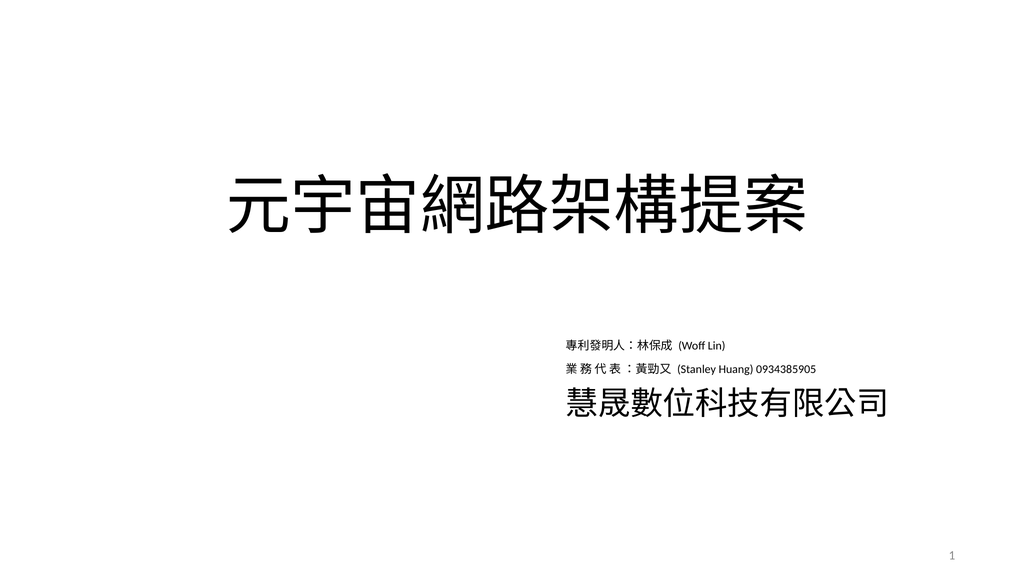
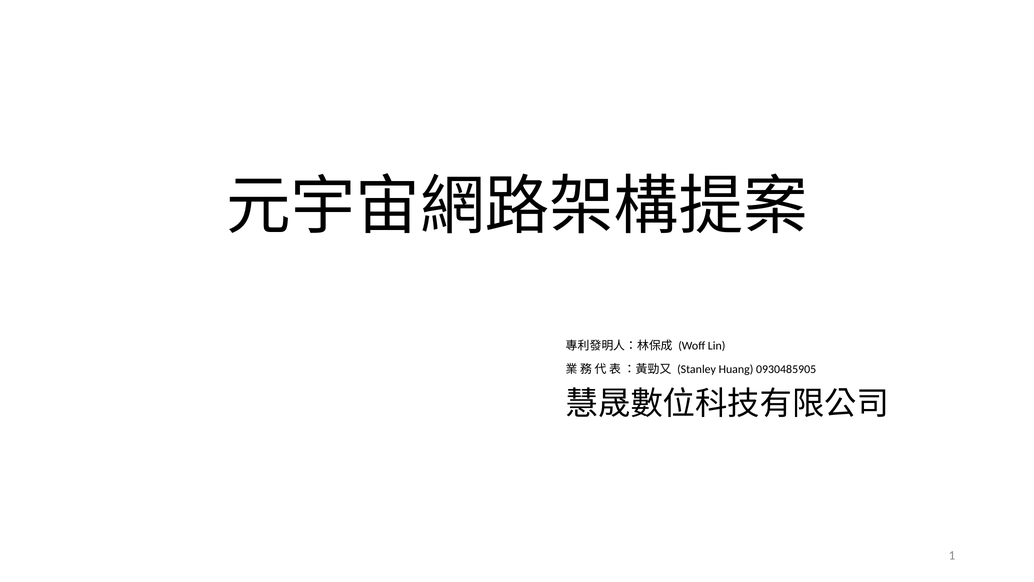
0934385905: 0934385905 -> 0930485905 (786, 369)
